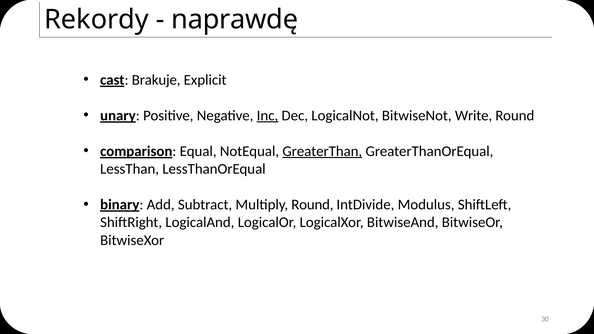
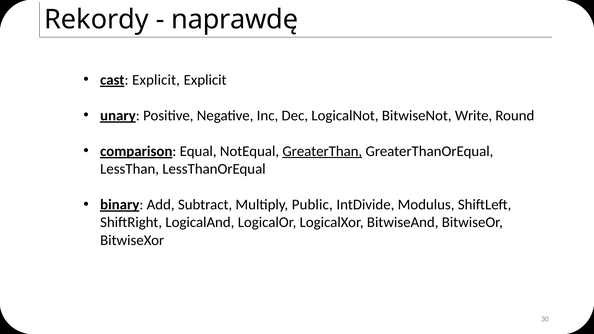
cast Brakuje: Brakuje -> Explicit (156, 80)
Inc underline: present -> none (267, 116)
Multiply Round: Round -> Public (312, 205)
